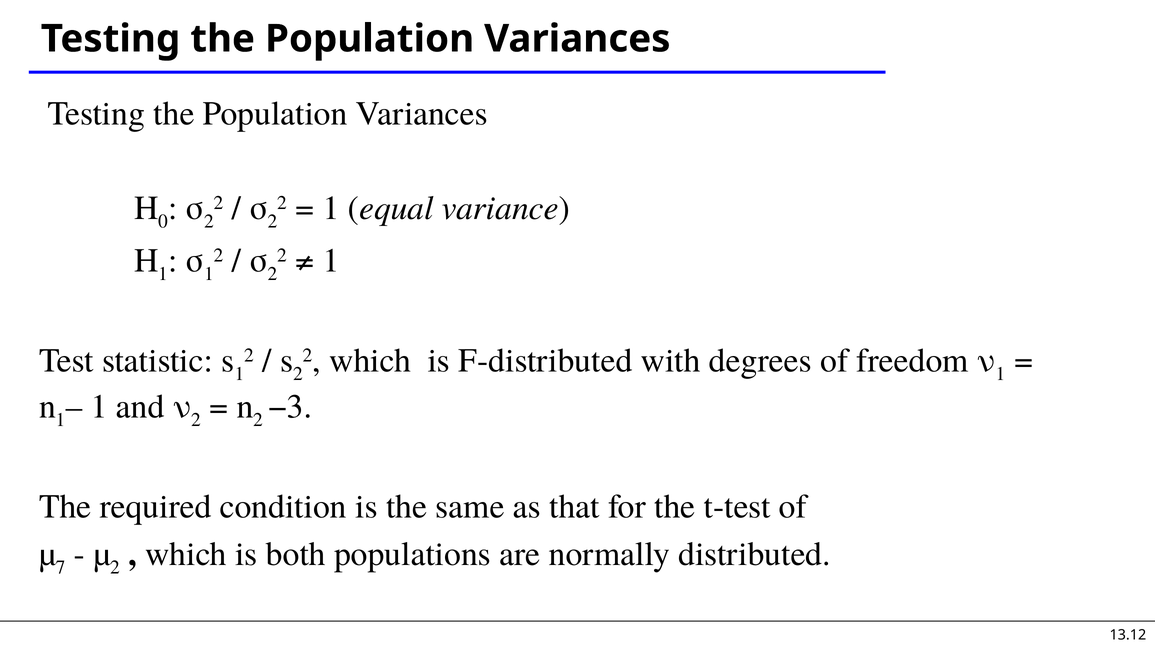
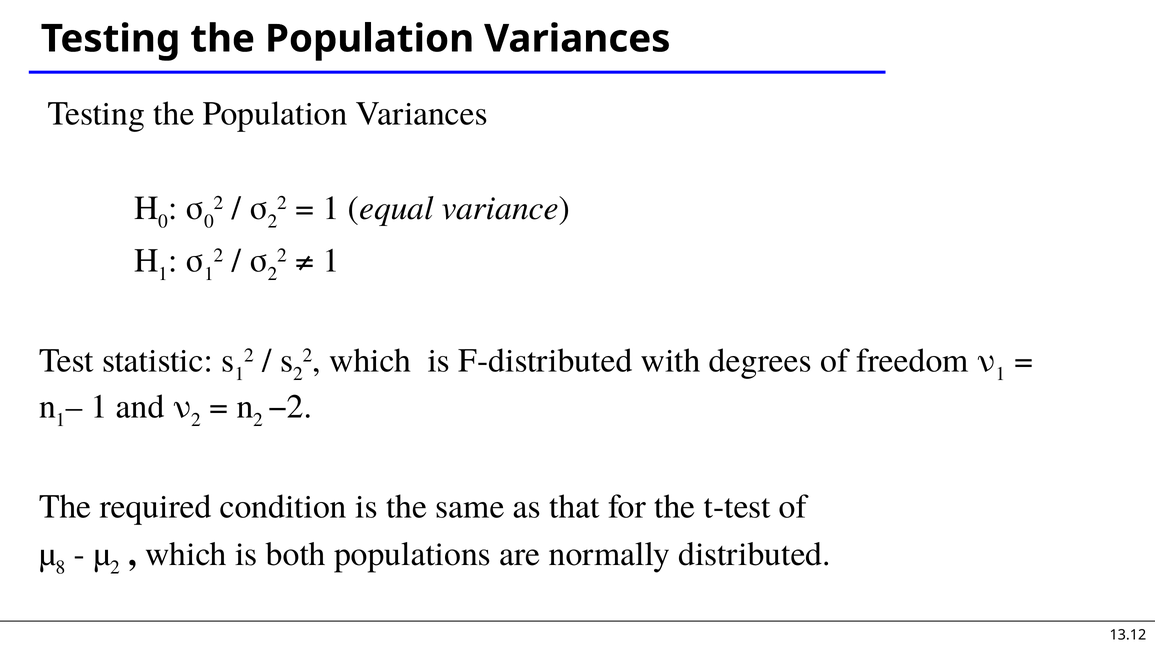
2: 2 -> 0 (209, 221)
−3: −3 -> −2 (290, 407)
7: 7 -> 8 (61, 567)
